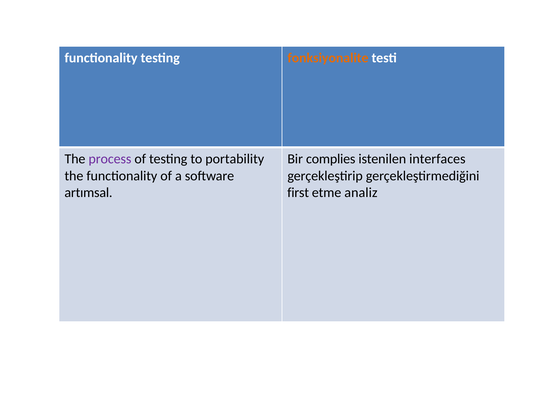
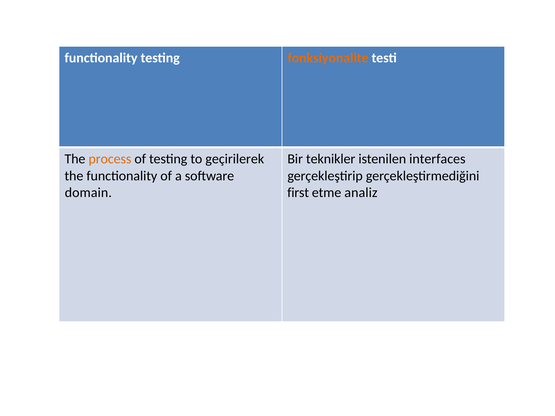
process colour: purple -> orange (110, 159)
portability: portability -> geçirilerek (235, 159)
complies: complies -> teknikler (331, 159)
artımsal: artımsal -> domain (88, 193)
